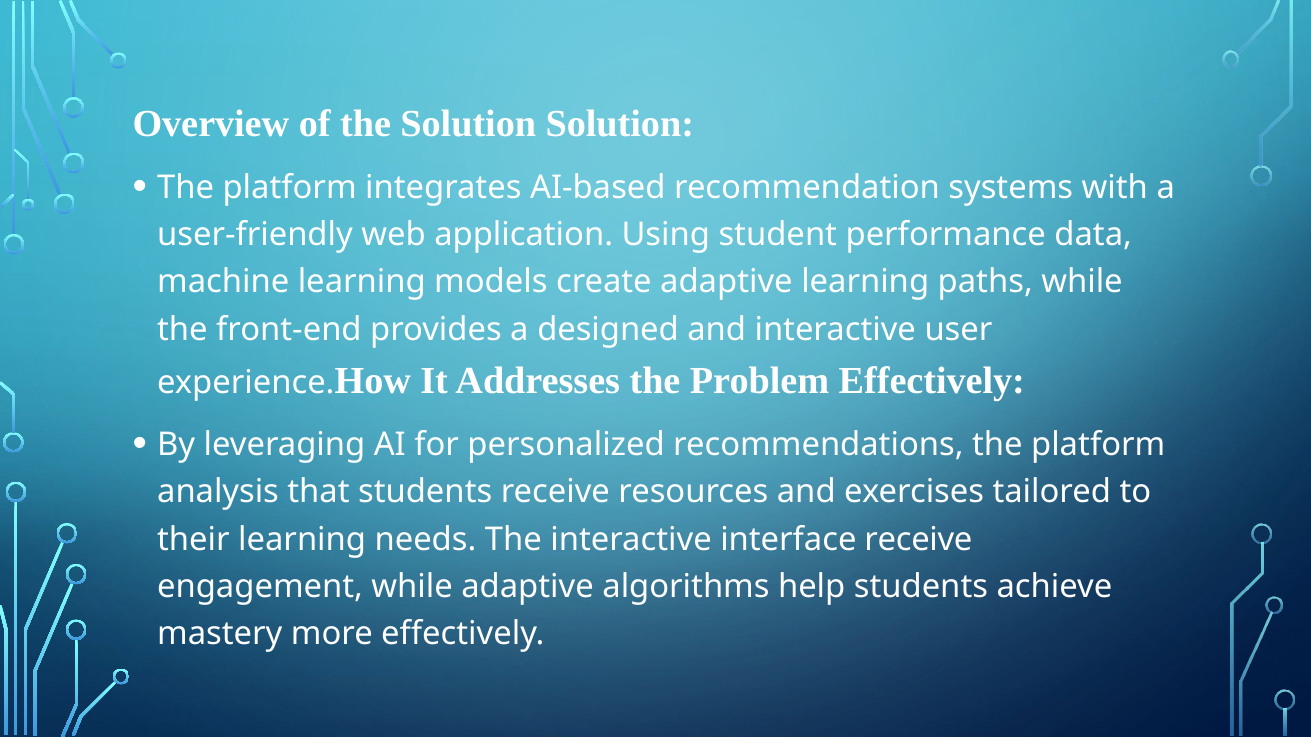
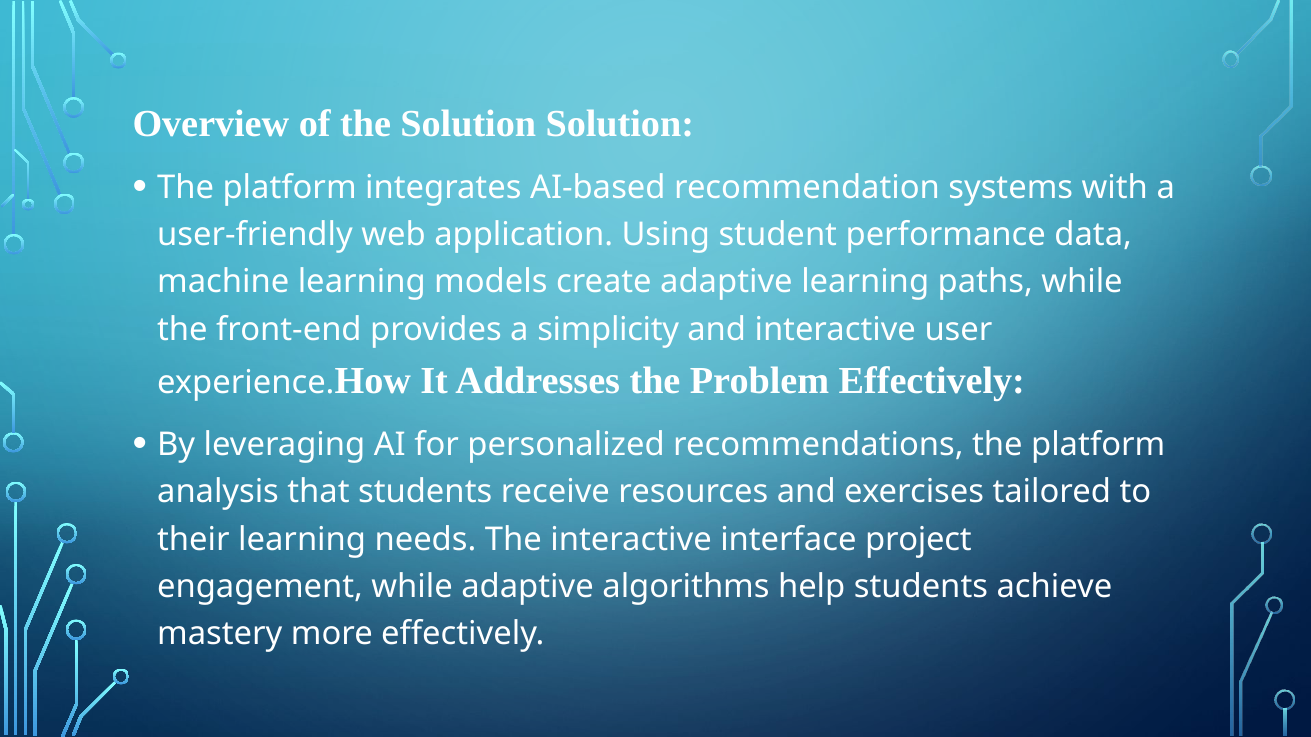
designed: designed -> simplicity (608, 329)
interface receive: receive -> project (918, 540)
